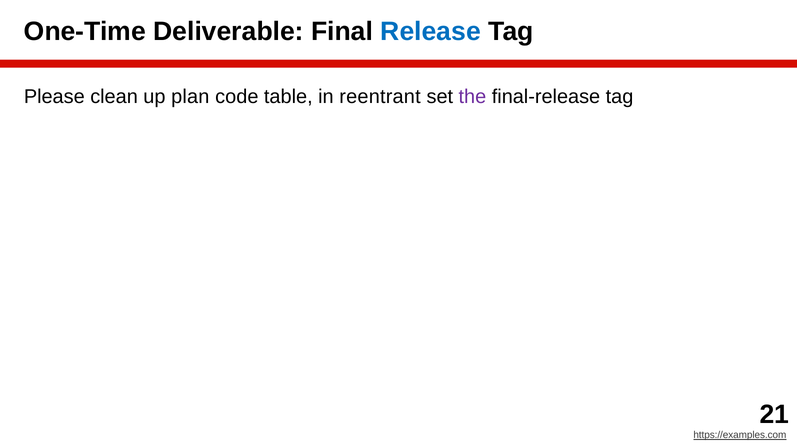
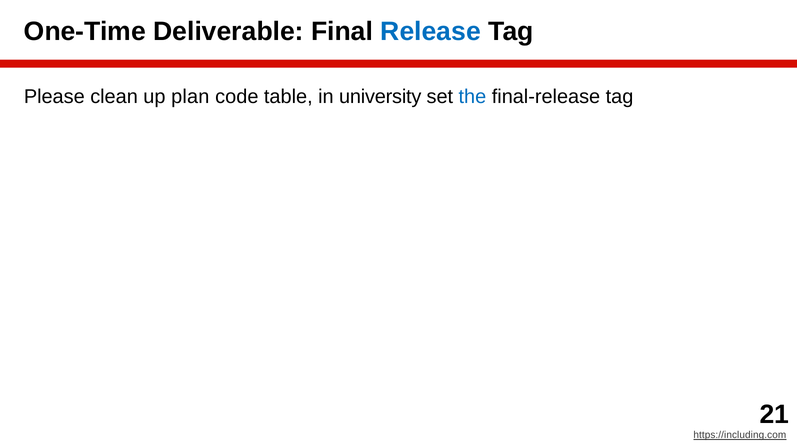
reentrant: reentrant -> university (380, 97)
the colour: purple -> blue (472, 97)
https://examples.com: https://examples.com -> https://including.com (740, 435)
